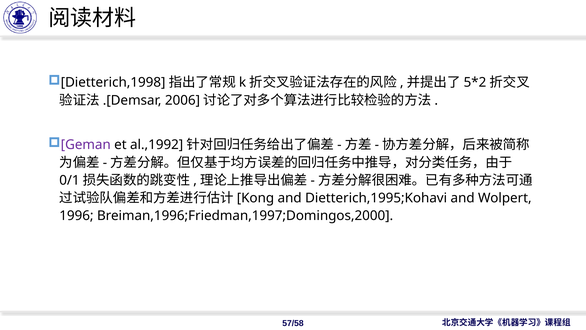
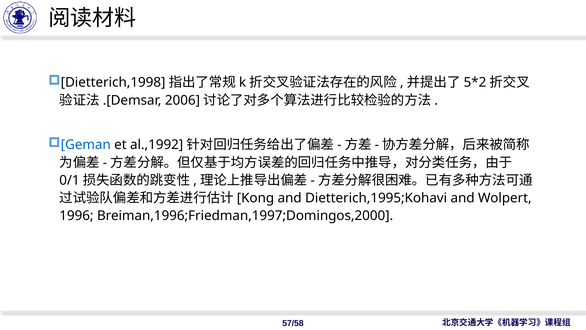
Geman colour: purple -> blue (86, 145)
